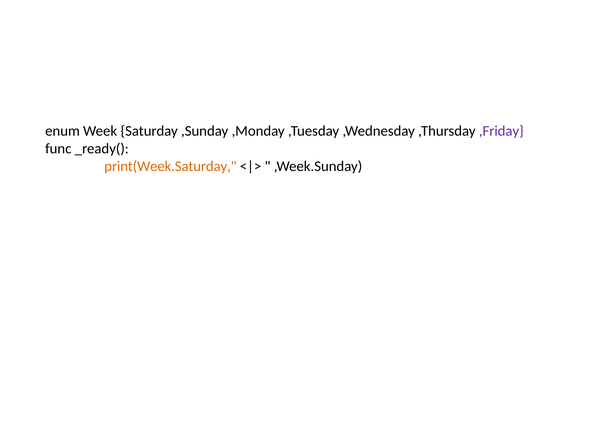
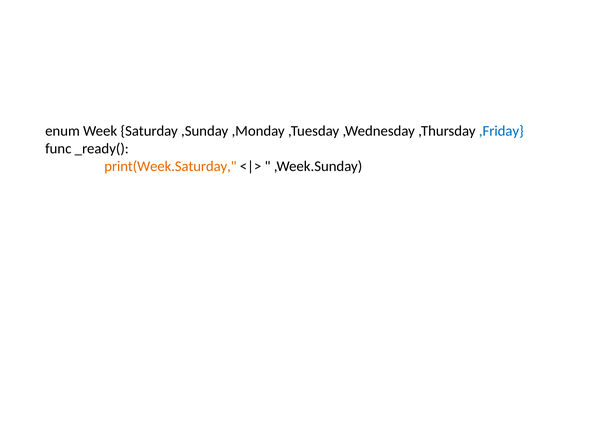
,Friday colour: purple -> blue (501, 131)
